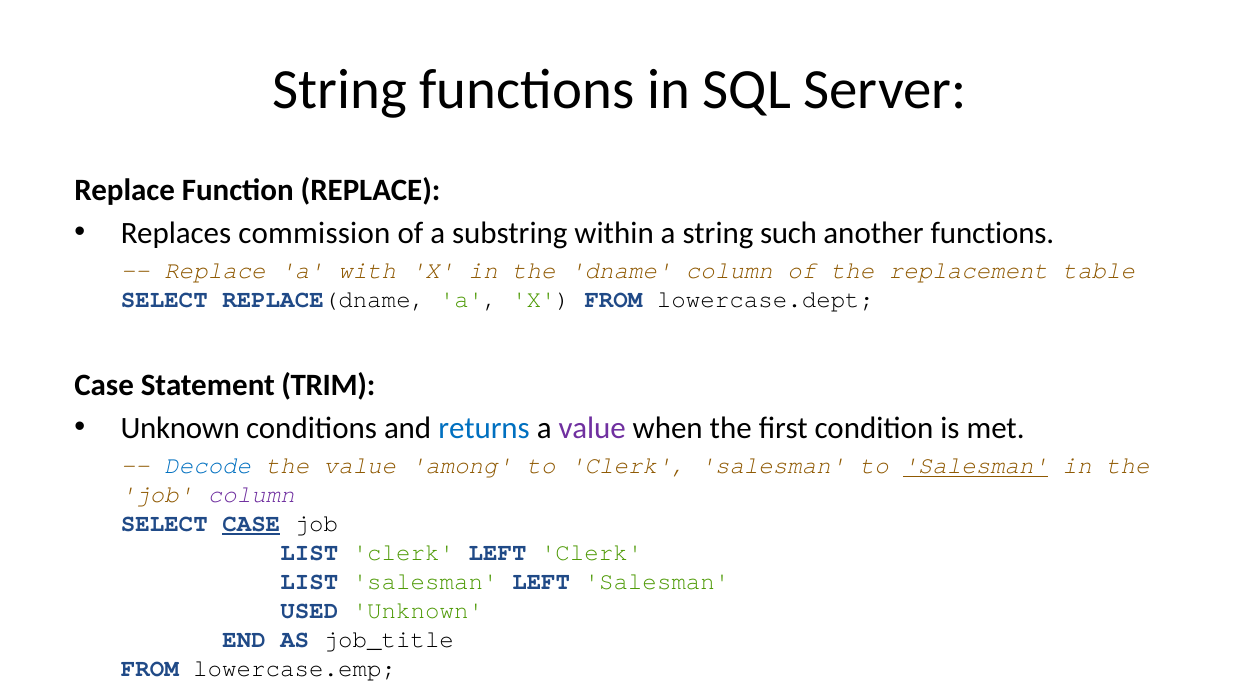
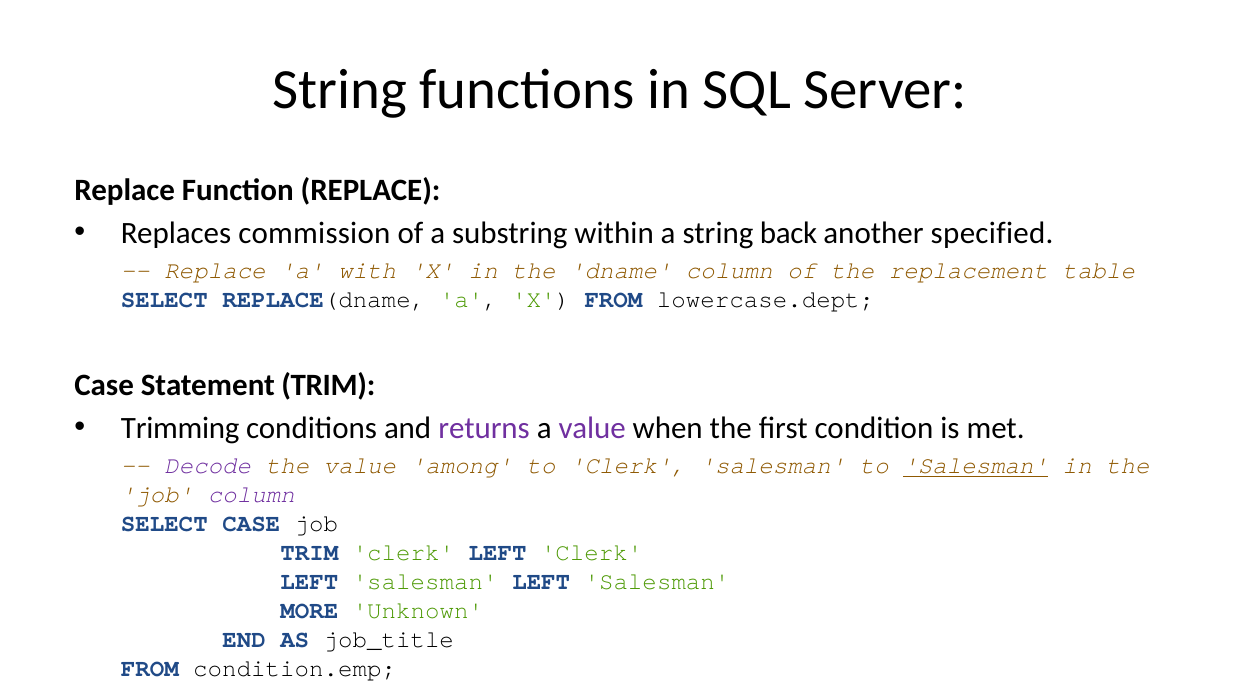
such: such -> back (789, 233)
another functions: functions -> specified (992, 233)
Unknown: Unknown -> Trimming (180, 428)
returns colour: blue -> purple (484, 428)
Decode colour: blue -> purple (208, 466)
CASE underline: present -> none (251, 523)
LIST: LIST -> TRIM (309, 552)
LIST: LIST -> LEFT (309, 581)
USED: USED -> MORE (309, 610)
lowercase.emp: lowercase.emp -> condition.emp (295, 668)
